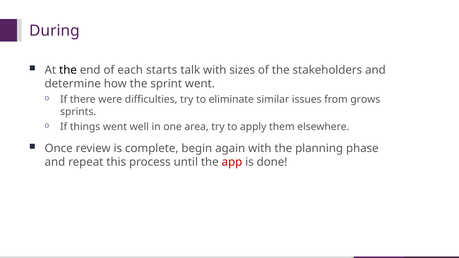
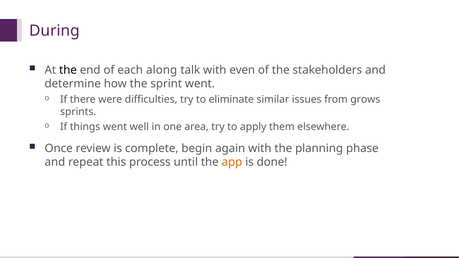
starts: starts -> along (162, 70)
sizes: sizes -> even (242, 70)
app colour: red -> orange (232, 162)
